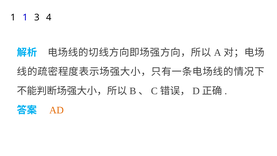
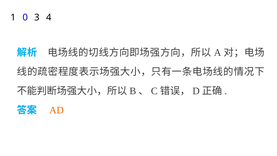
1 1: 1 -> 0 (25, 17)
